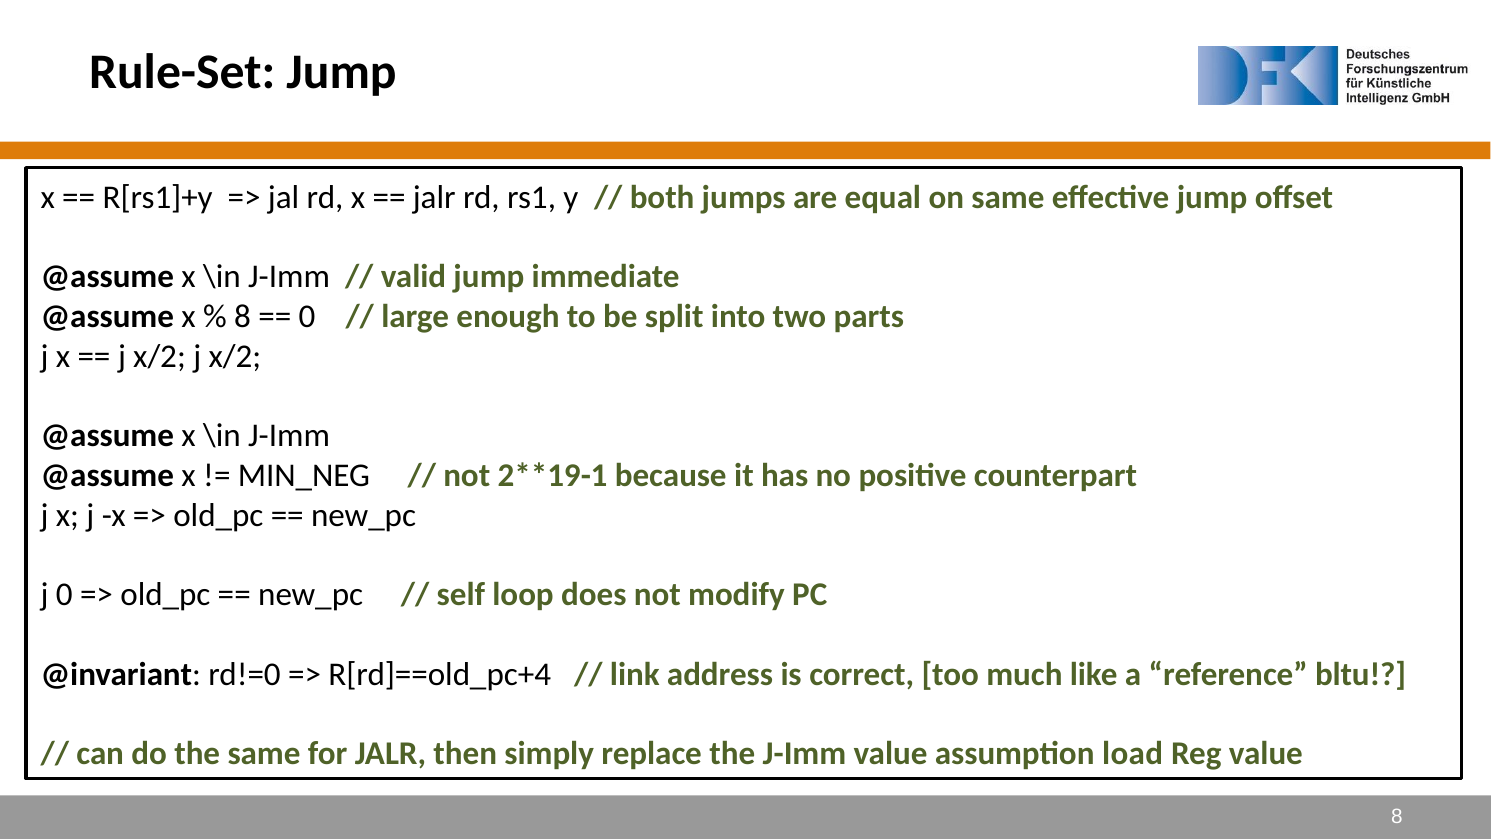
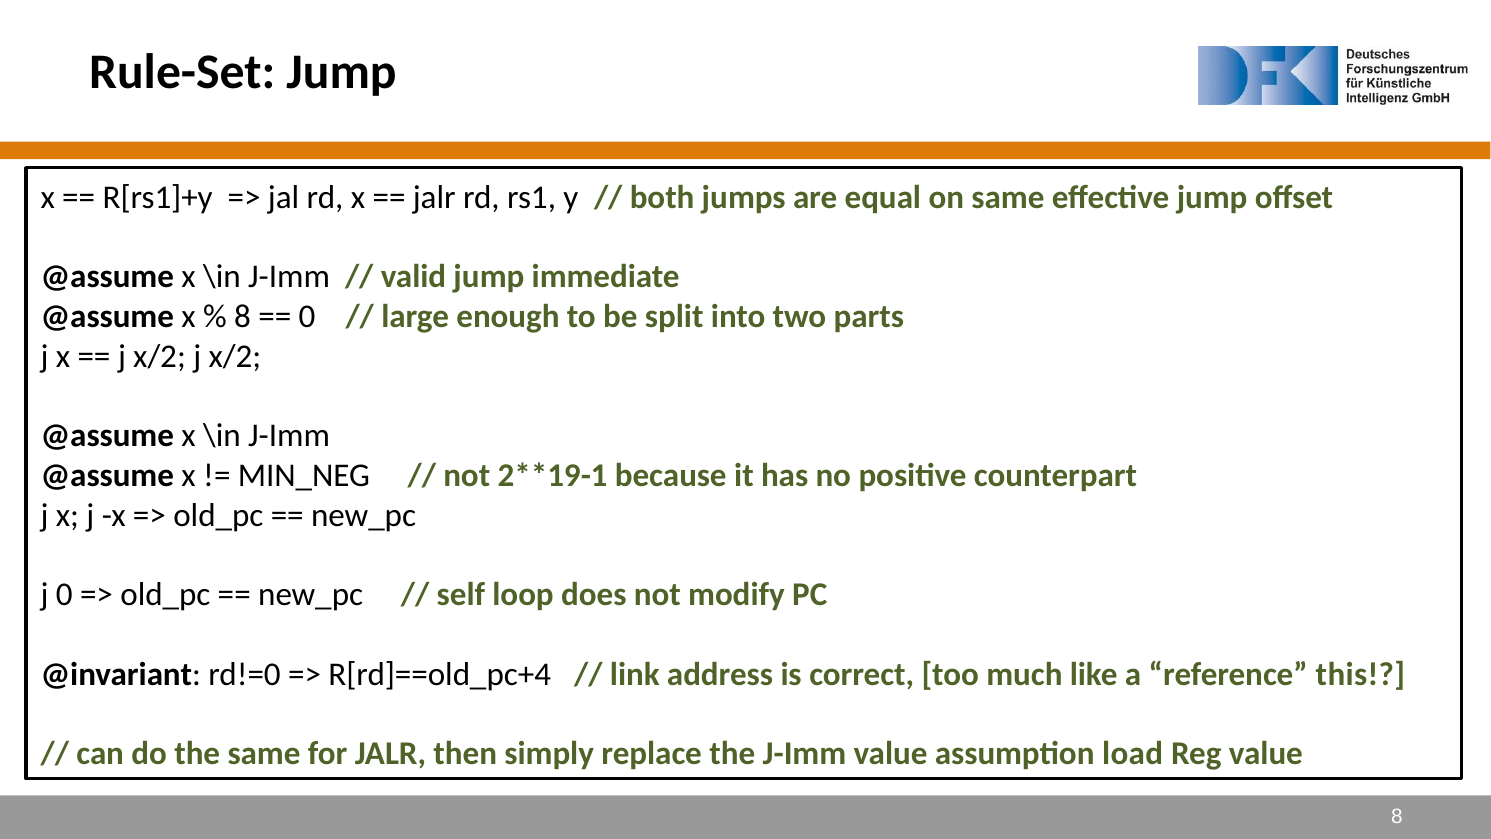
bltu: bltu -> this (1360, 674)
